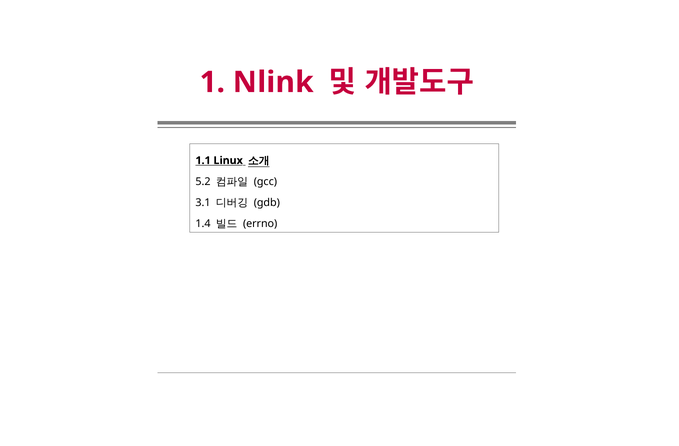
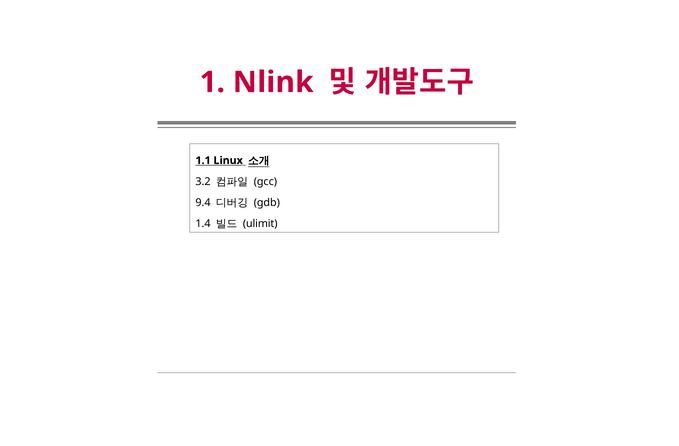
5.2: 5.2 -> 3.2 (203, 181)
3.1: 3.1 -> 9.4 (203, 202)
errno: errno -> ulimit (260, 223)
